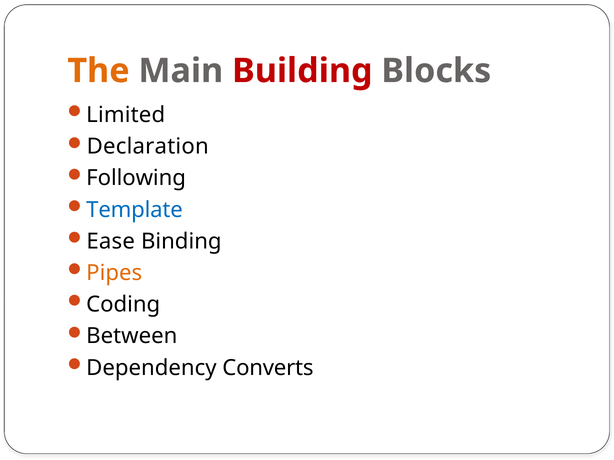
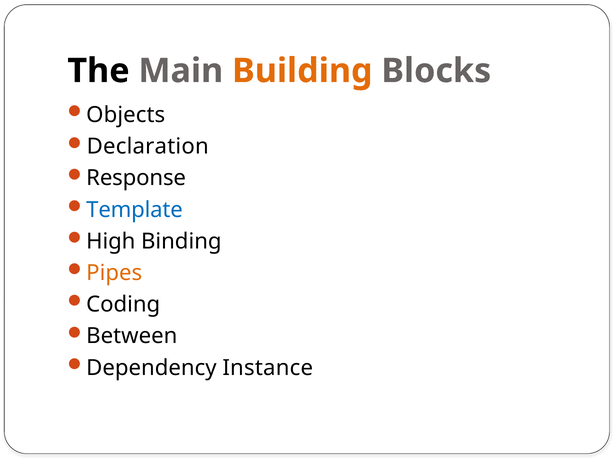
The colour: orange -> black (99, 71)
Building colour: red -> orange (302, 71)
Limited: Limited -> Objects (126, 115)
Following: Following -> Response (136, 178)
Ease: Ease -> High (111, 242)
Converts: Converts -> Instance (268, 368)
